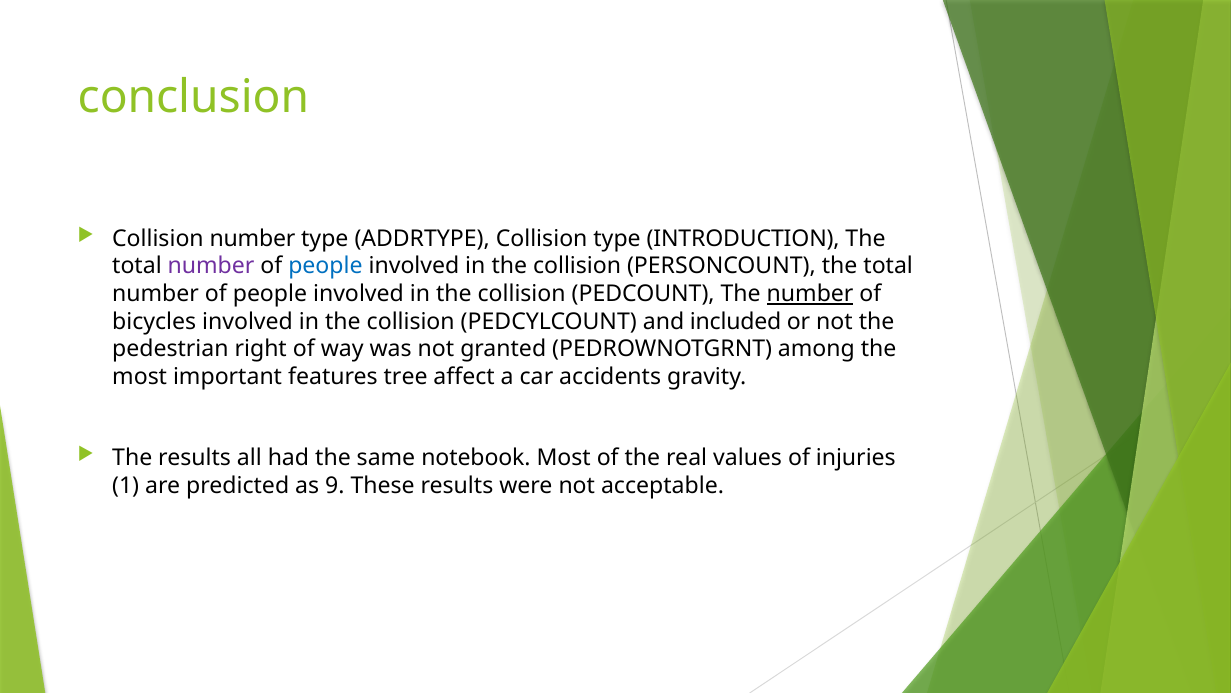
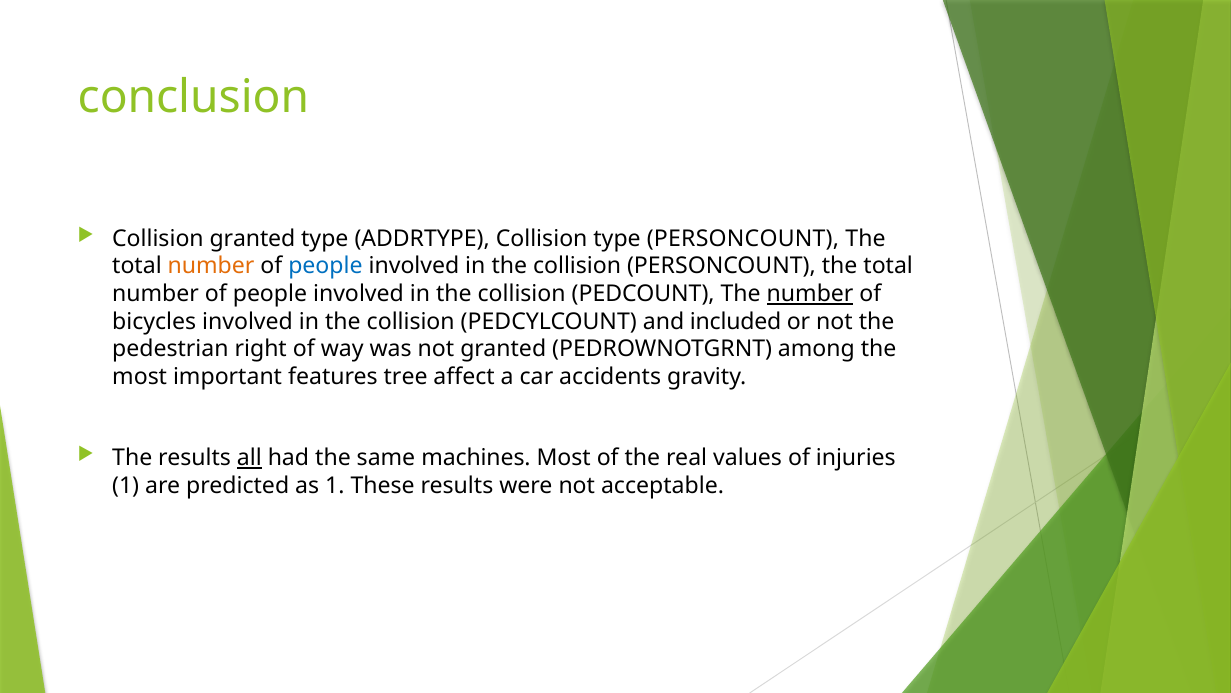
Collision number: number -> granted (252, 238)
type INTRODUCTION: INTRODUCTION -> PERSONCOUNT (743, 238)
number colour: purple -> orange (211, 266)
all underline: none -> present (249, 458)
notebook: notebook -> machines (476, 458)
as 9: 9 -> 1 (335, 485)
